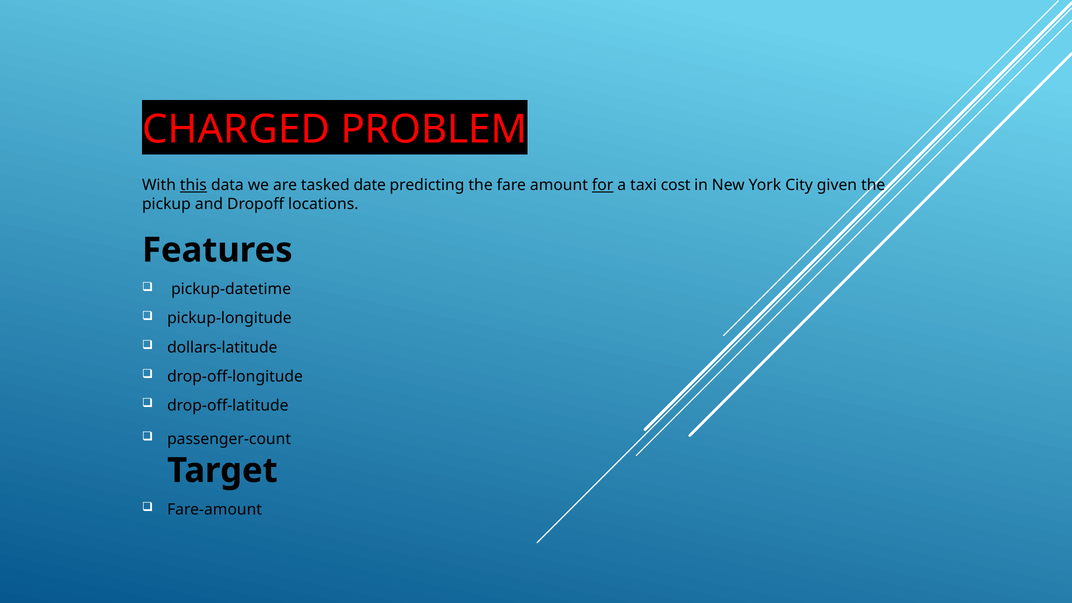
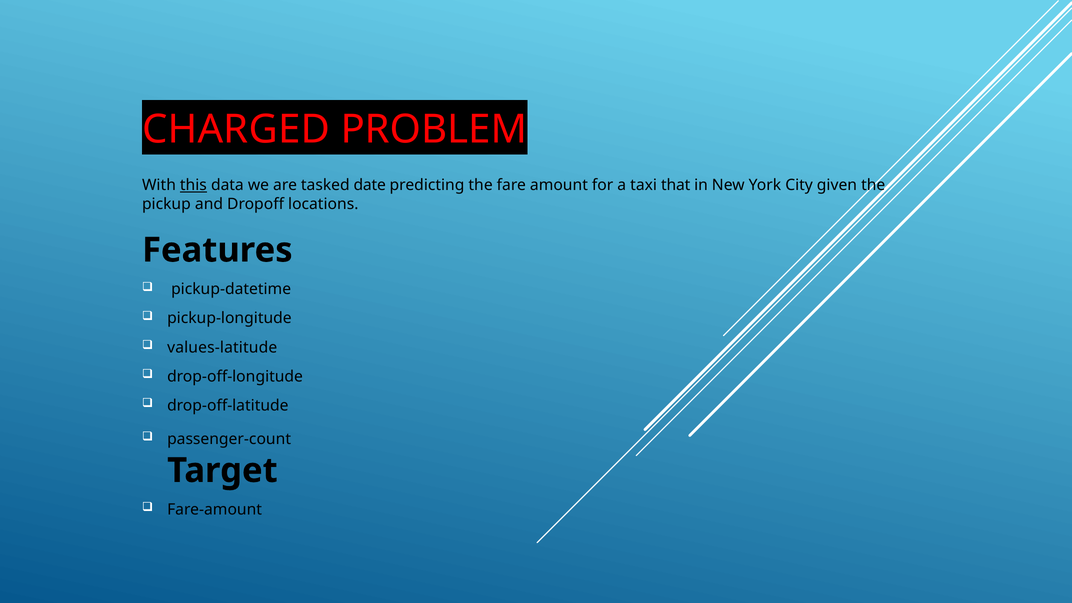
for underline: present -> none (603, 185)
cost: cost -> that (676, 185)
dollars-latitude: dollars-latitude -> values-latitude (222, 347)
